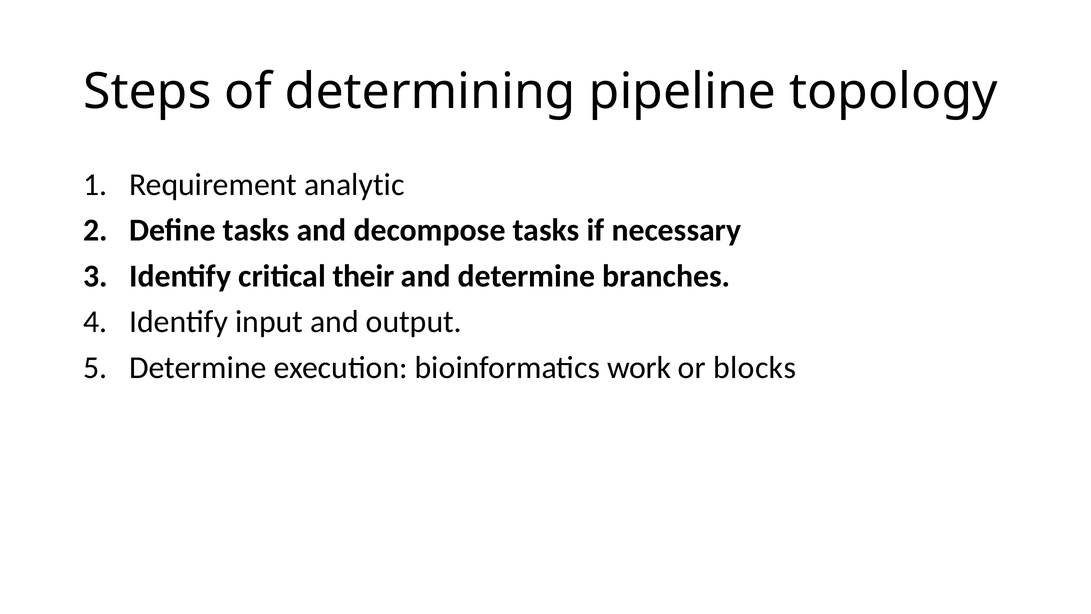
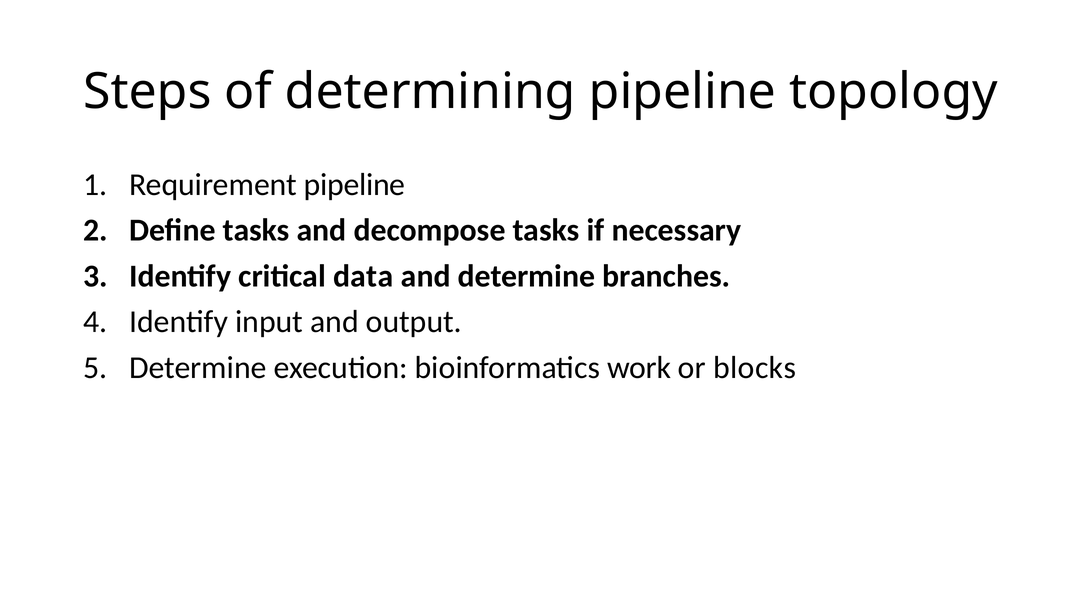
Requirement analytic: analytic -> pipeline (355, 184)
their: their -> data (363, 276)
